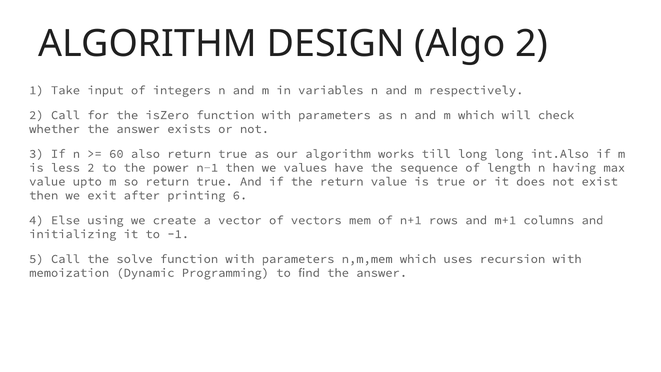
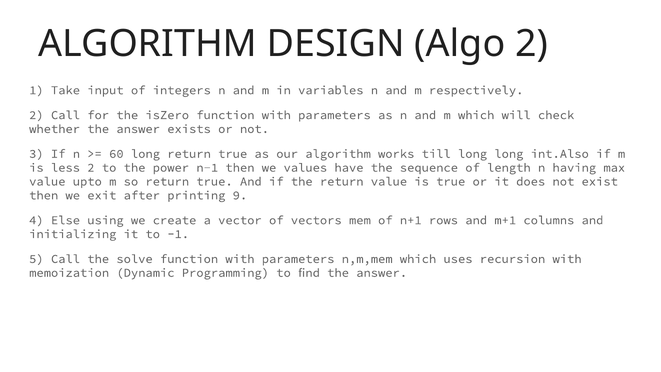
60 also: also -> long (145, 154)
6: 6 -> 9 (240, 195)
